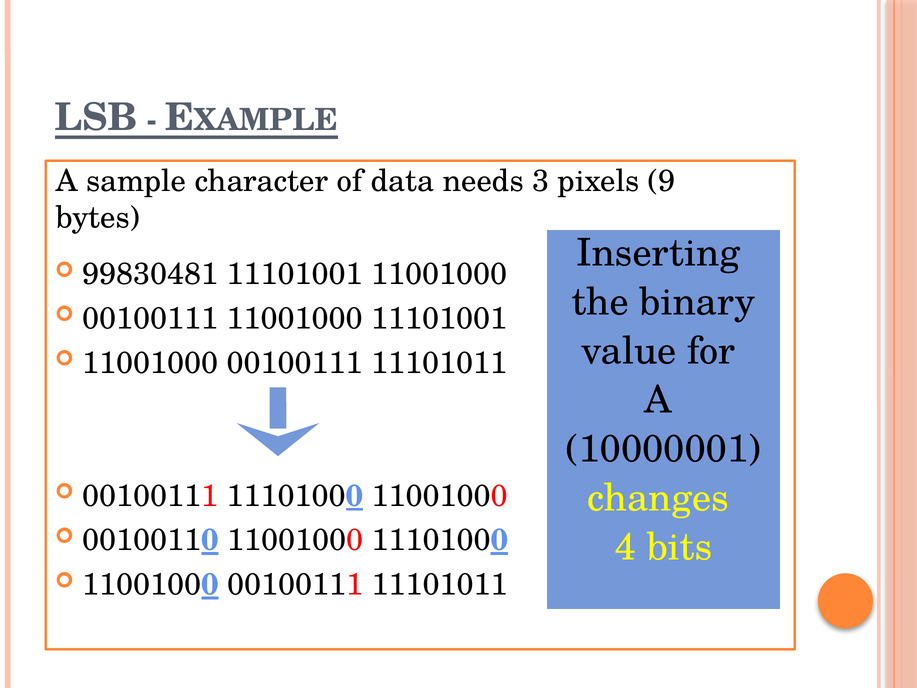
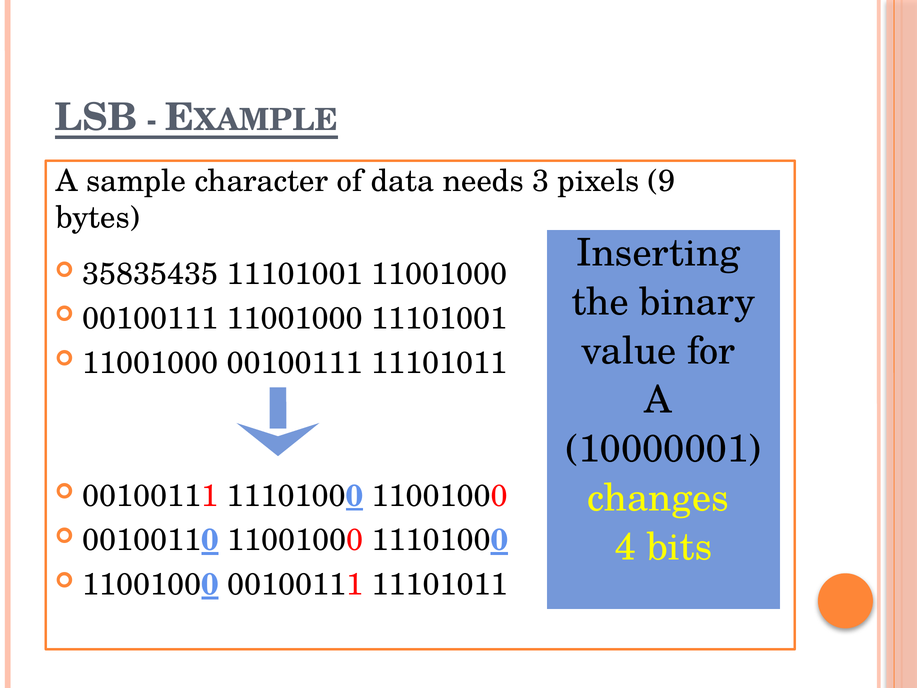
99830481: 99830481 -> 35835435 (150, 274)
